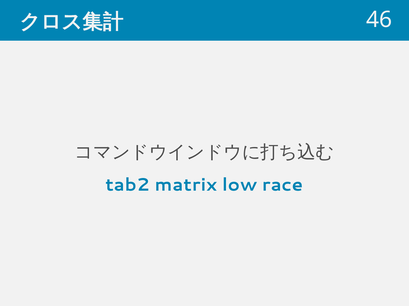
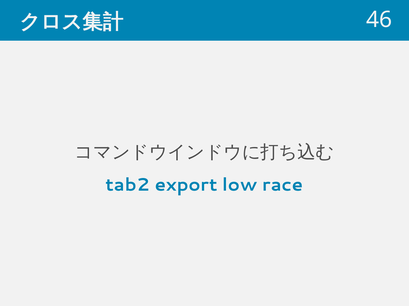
matrix: matrix -> export (186, 185)
